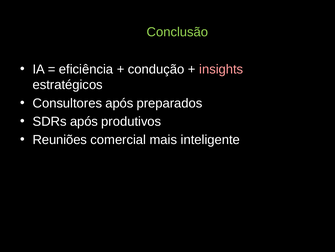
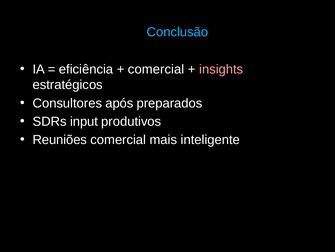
Conclusão colour: light green -> light blue (177, 32)
condução: condução -> comercial (156, 69)
SDRs após: após -> input (84, 121)
